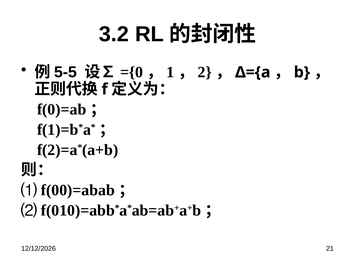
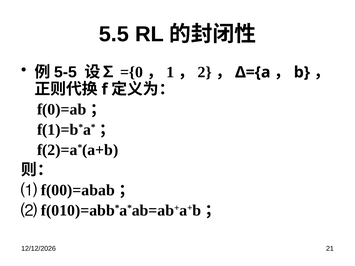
3.2: 3.2 -> 5.5 (114, 34)
